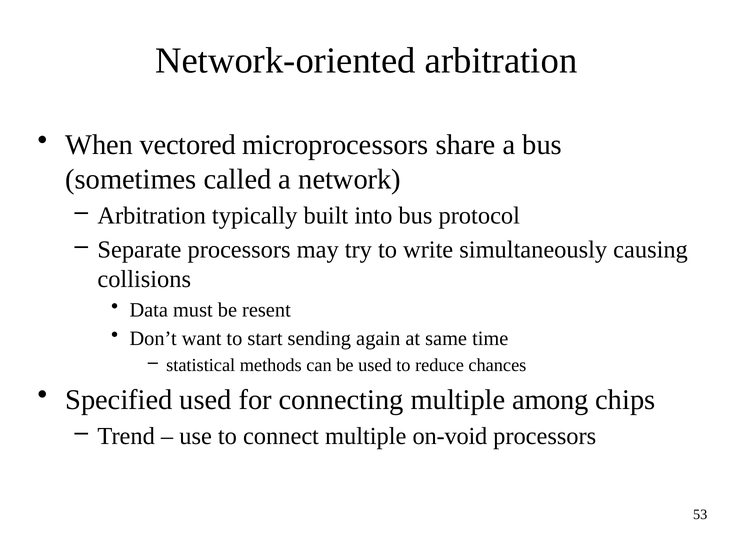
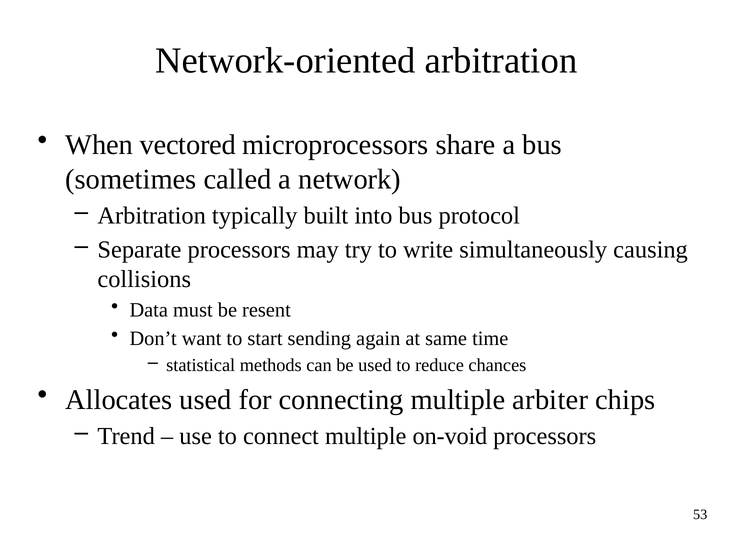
Specified: Specified -> Allocates (119, 400)
among: among -> arbiter (550, 400)
